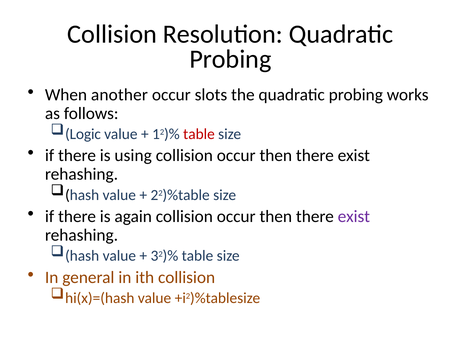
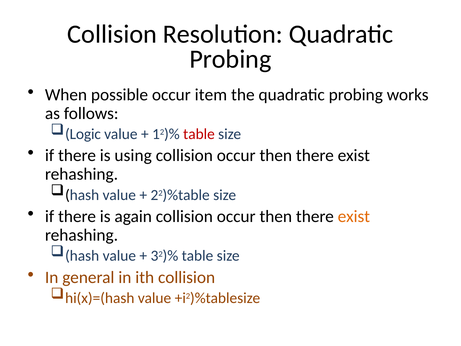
another: another -> possible (120, 95)
slots: slots -> item (211, 95)
exist colour: purple -> orange (354, 216)
